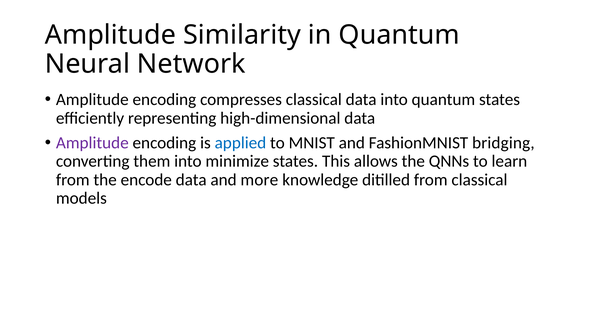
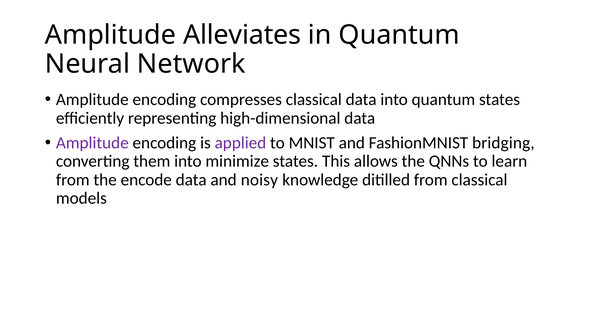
Similarity: Similarity -> Alleviates (242, 35)
applied colour: blue -> purple (240, 143)
more: more -> noisy (259, 180)
